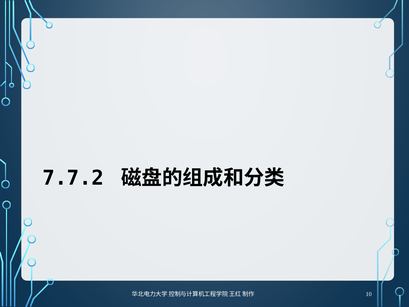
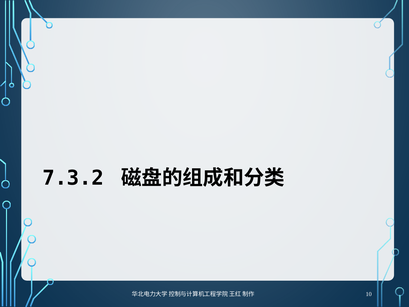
7.7.2: 7.7.2 -> 7.3.2 (73, 178)
